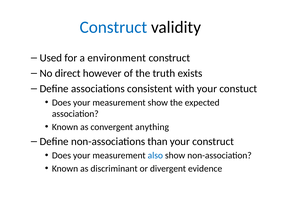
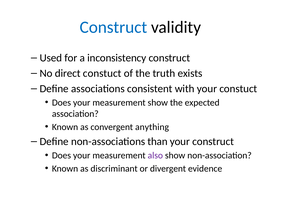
environment: environment -> inconsistency (117, 58)
direct however: however -> constuct (102, 73)
also colour: blue -> purple (155, 155)
